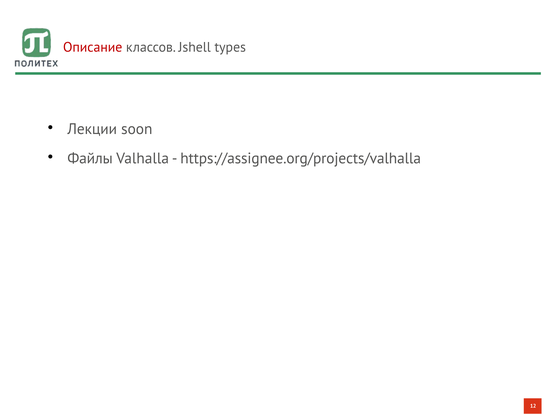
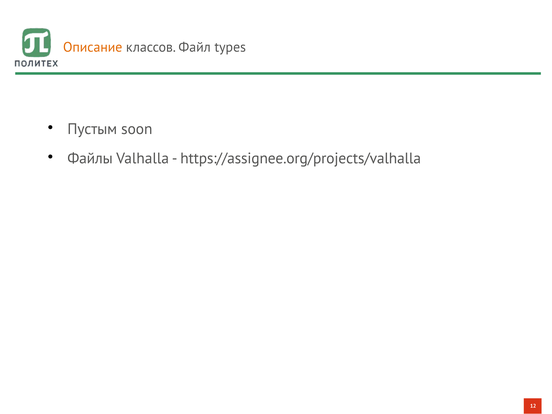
Описание colour: red -> orange (93, 47)
Jshell: Jshell -> Файл (195, 47)
Лекции: Лекции -> Пустым (92, 129)
